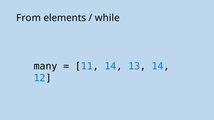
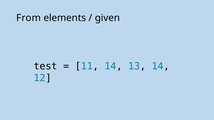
while: while -> given (107, 18)
many: many -> test (46, 66)
